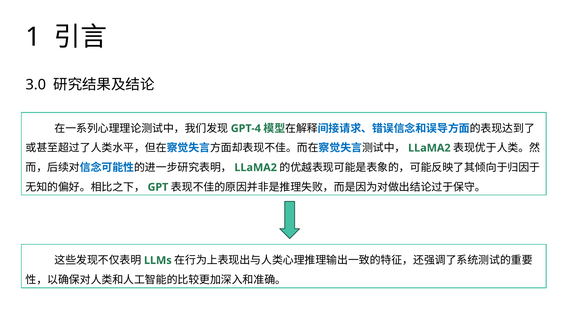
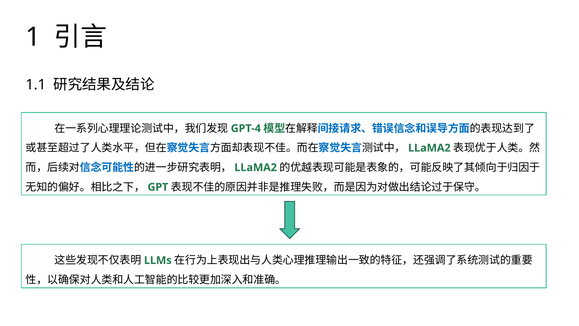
3.0: 3.0 -> 1.1 (36, 85)
